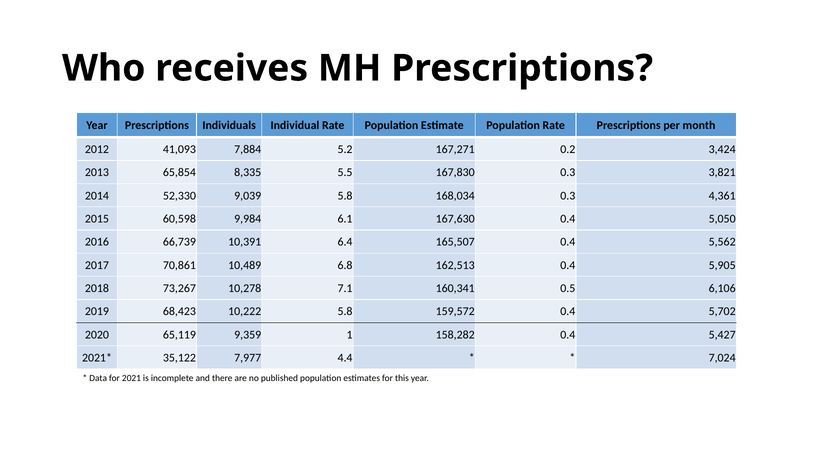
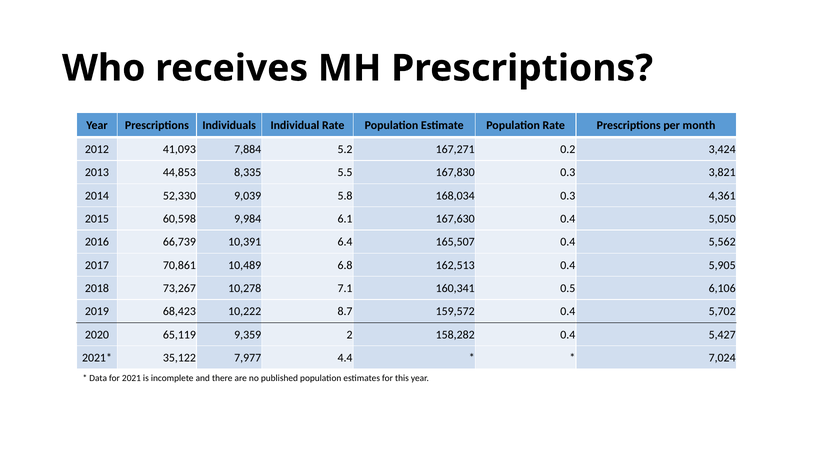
65,854: 65,854 -> 44,853 (179, 173)
10,222 5.8: 5.8 -> 8.7 (345, 312)
1: 1 -> 2 (350, 335)
